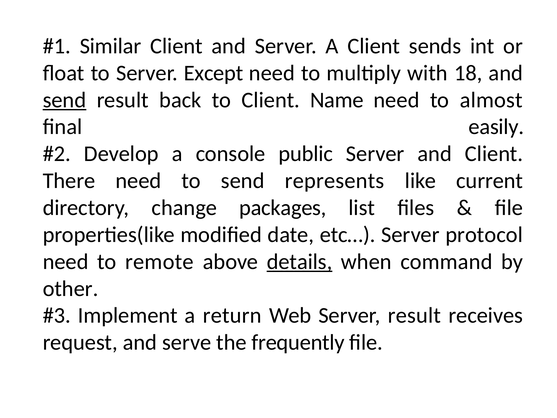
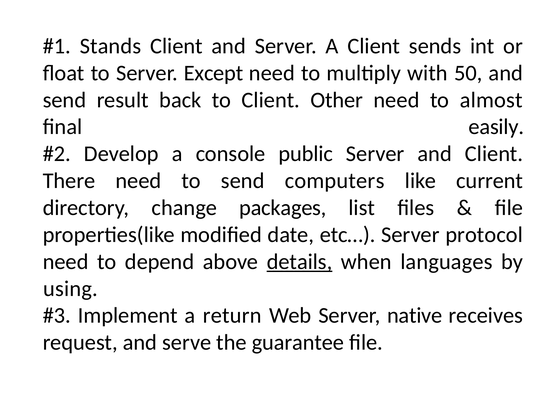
Similar: Similar -> Stands (110, 46)
18: 18 -> 50 (468, 73)
send underline: present -> none (64, 100)
Name: Name -> Other (337, 100)
represents: represents -> computers (335, 181)
remote: remote -> depend (160, 261)
command: command -> languages (446, 261)
other: other -> using (70, 288)
Server result: result -> native (415, 315)
frequently: frequently -> guarantee (298, 342)
